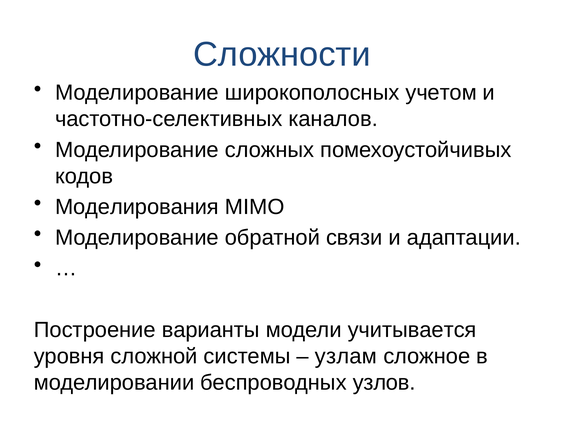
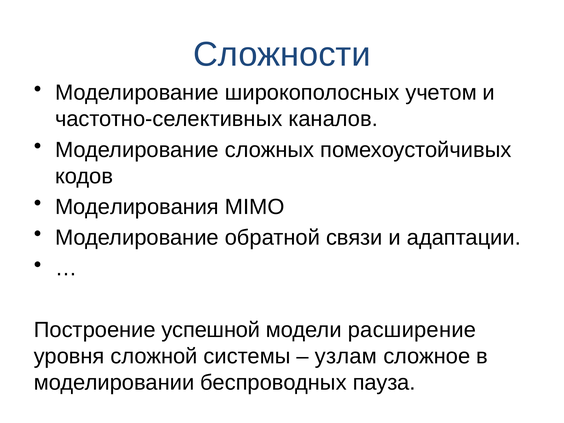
варианты: варианты -> успешной (211, 330)
учитывается: учитывается -> расширение (412, 330)
узлов: узлов -> пауза (384, 382)
